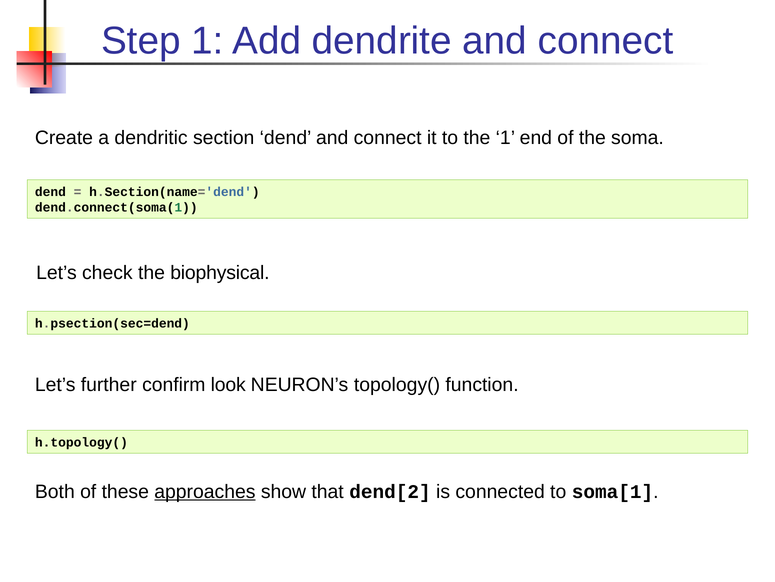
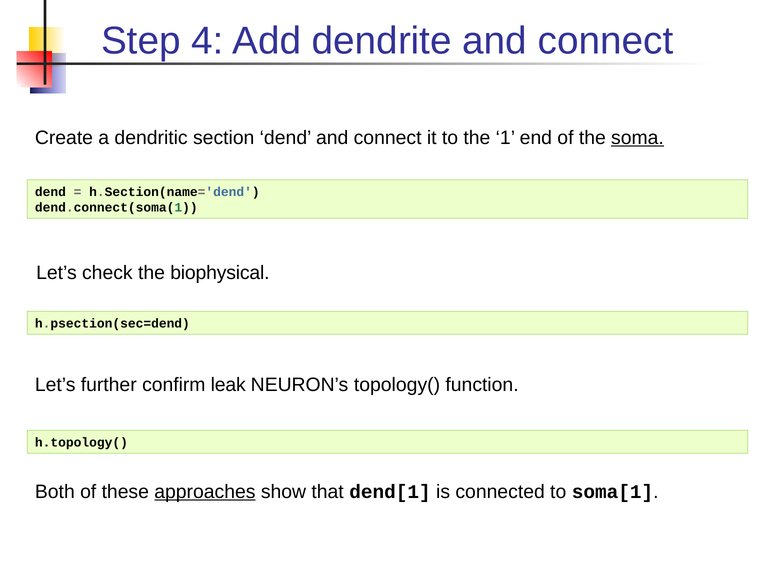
Step 1: 1 -> 4 (207, 41)
soma underline: none -> present (637, 137)
look: look -> leak (228, 384)
dend[2: dend[2 -> dend[1 (390, 491)
